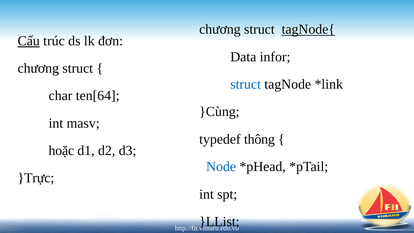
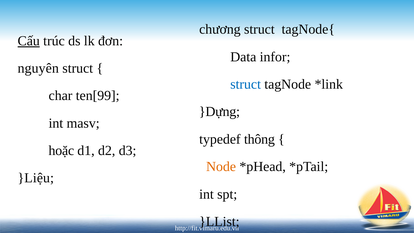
tagNode{ underline: present -> none (308, 29)
chương: chương -> nguyên (38, 68)
ten[64: ten[64 -> ten[99 (98, 96)
}Cùng: }Cùng -> }Dựng (219, 112)
Node colour: blue -> orange (221, 167)
}Trực: }Trực -> }Liệu (36, 178)
